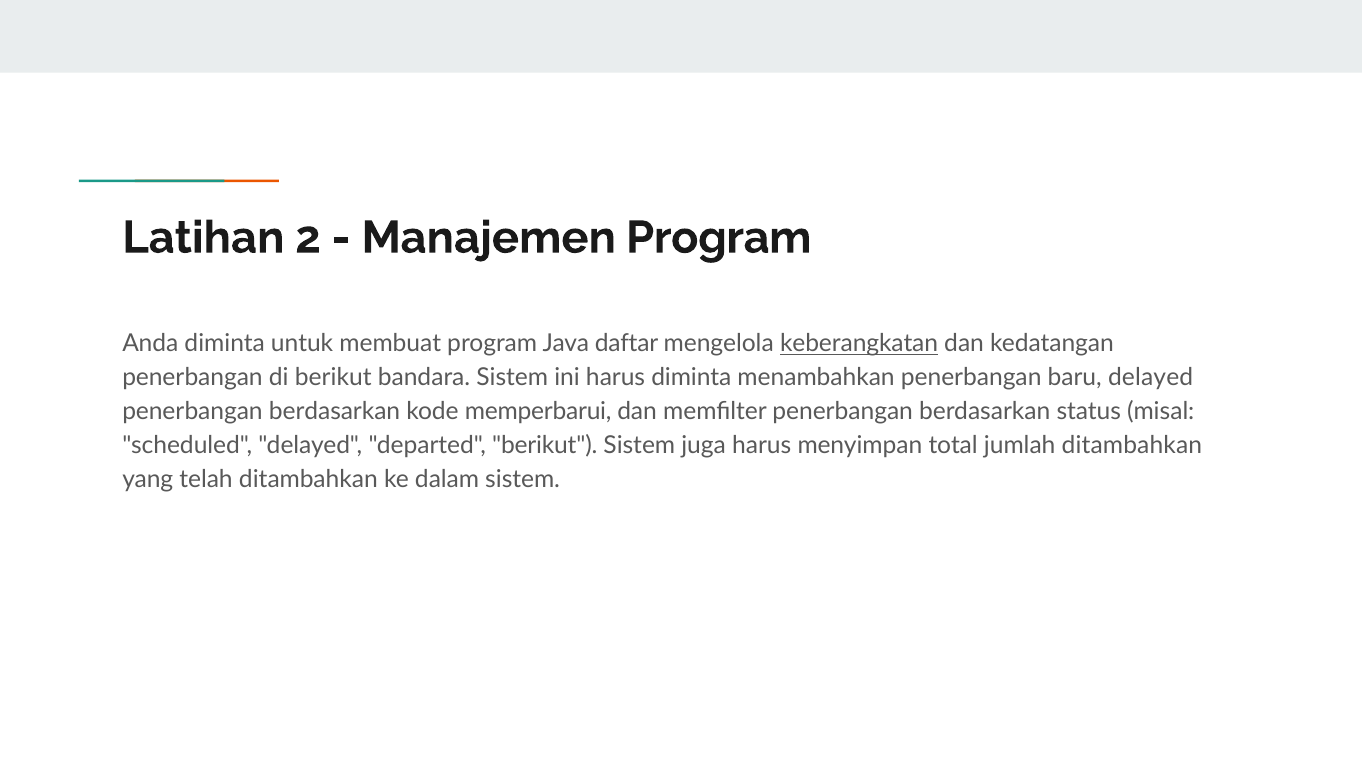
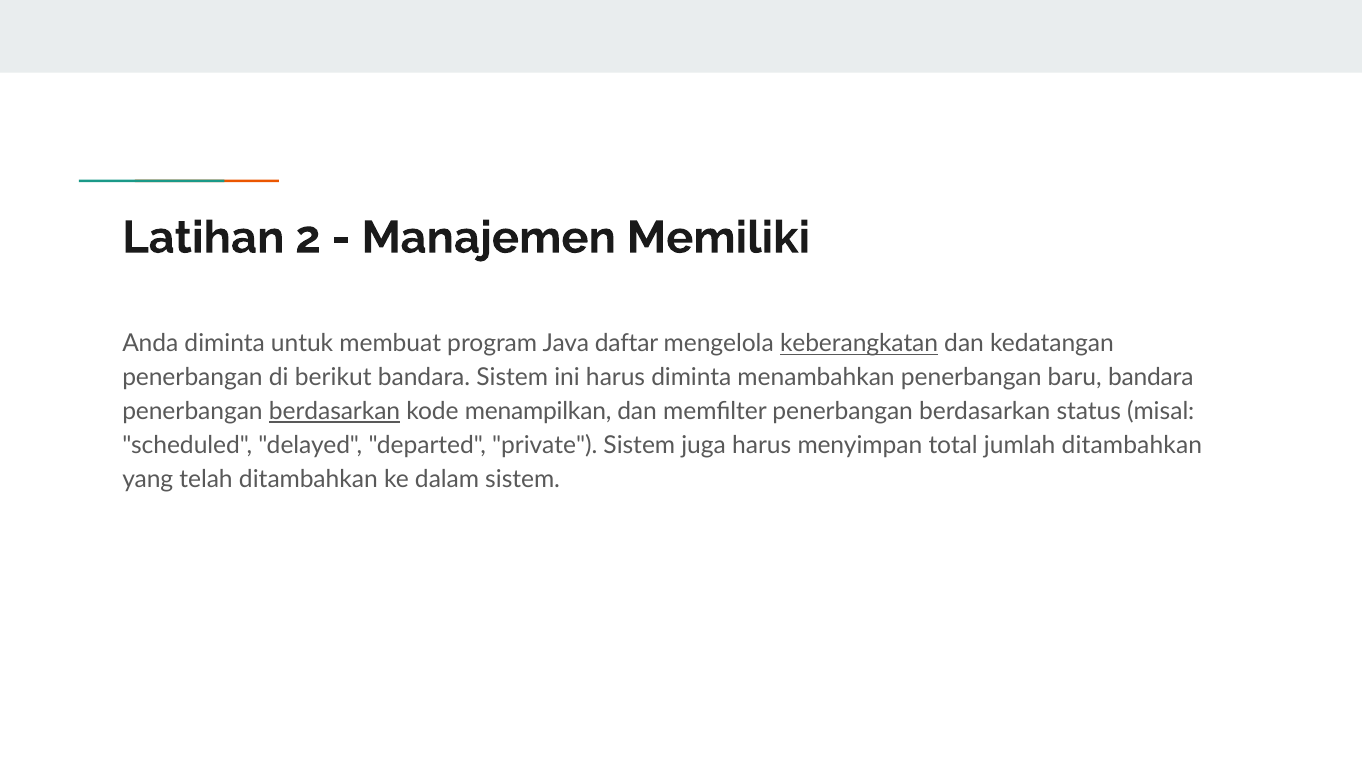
Manajemen Program: Program -> Memiliki (719, 238)
baru delayed: delayed -> bandara (1151, 378)
berdasarkan underline: none -> present (335, 412)
memperbarui: memperbarui -> menampilkan (538, 412)
departed berikut: berikut -> private (545, 446)
